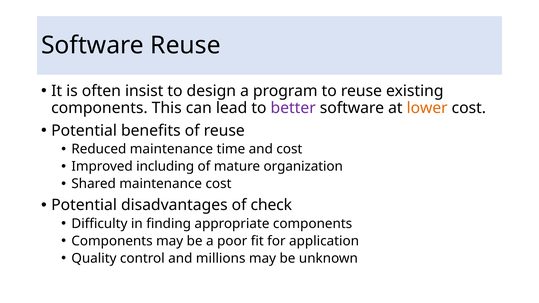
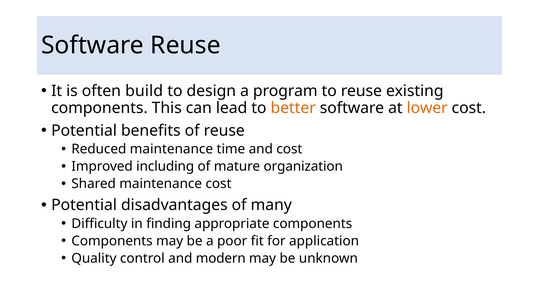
insist: insist -> build (144, 91)
better colour: purple -> orange (293, 108)
check: check -> many (271, 205)
millions: millions -> modern (221, 259)
